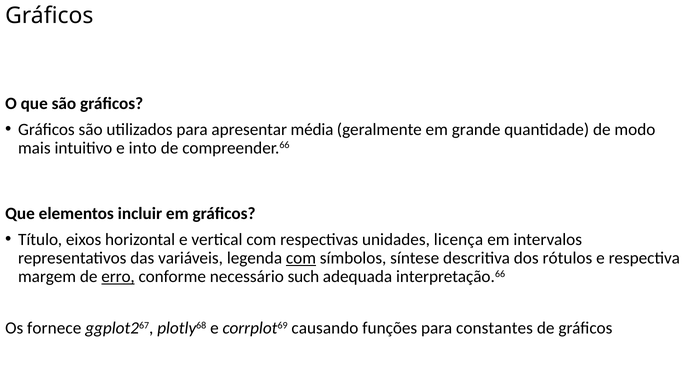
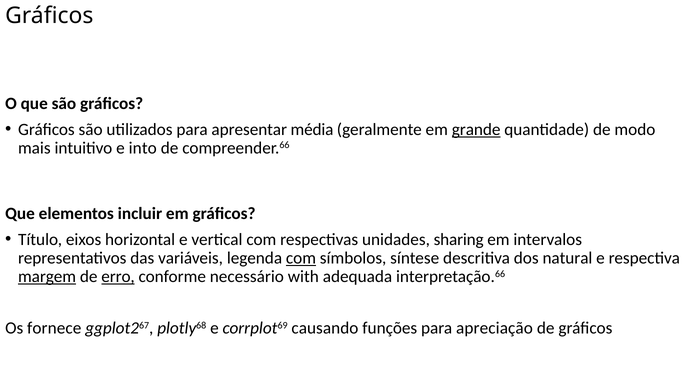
grande underline: none -> present (476, 129)
licença: licença -> sharing (459, 239)
rótulos: rótulos -> natural (567, 258)
margem underline: none -> present (47, 277)
such: such -> with (303, 277)
constantes: constantes -> apreciação (494, 328)
